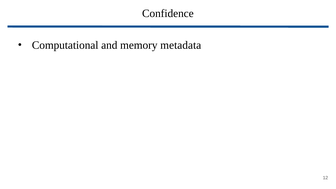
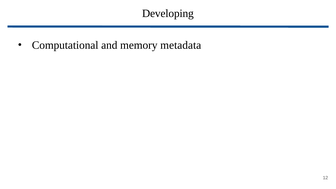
Confidence: Confidence -> Developing (168, 14)
